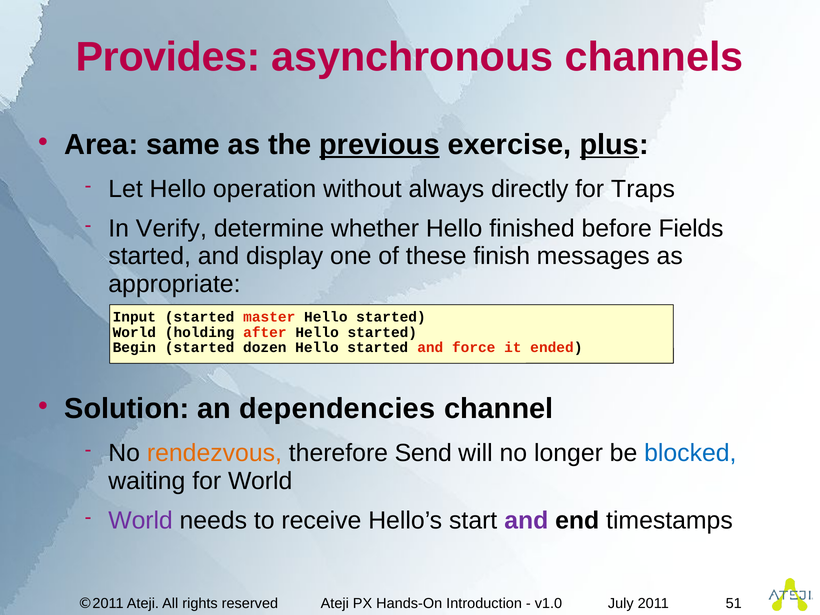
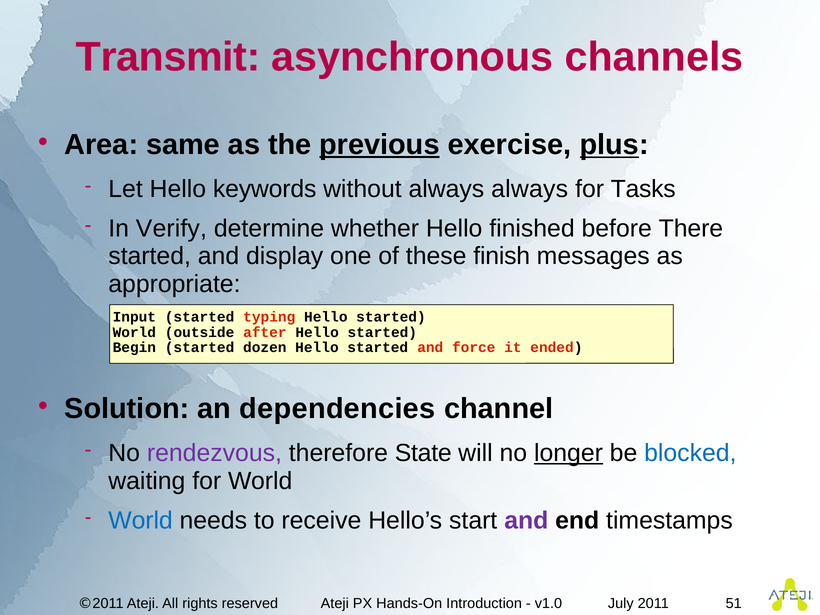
Provides: Provides -> Transmit (168, 57)
operation: operation -> keywords (265, 189)
always directly: directly -> always (530, 189)
Traps: Traps -> Tasks (643, 189)
Fields: Fields -> There (691, 229)
master: master -> typing (269, 317)
holding: holding -> outside (200, 332)
rendezvous colour: orange -> purple (214, 453)
Send: Send -> State (423, 453)
longer underline: none -> present (568, 453)
World colour: purple -> blue (141, 520)
